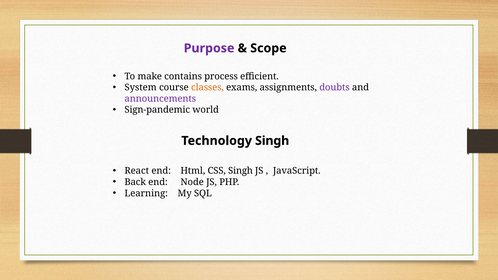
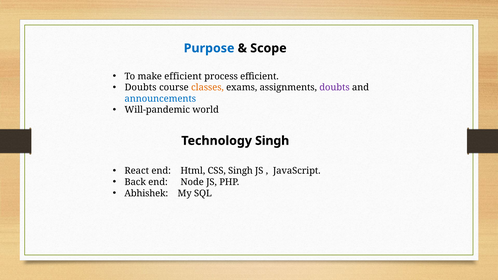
Purpose colour: purple -> blue (209, 48)
make contains: contains -> efficient (183, 76)
System: System -> Doubts (141, 88)
announcements colour: purple -> blue (160, 99)
Sign-pandemic: Sign-pandemic -> Will-pandemic (157, 110)
Learning: Learning -> Abhishek (146, 193)
